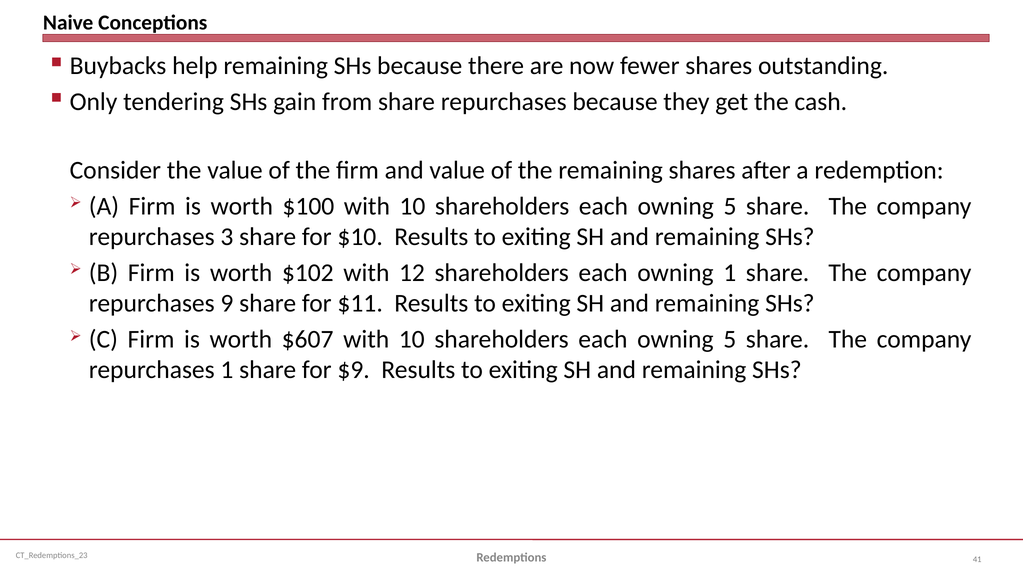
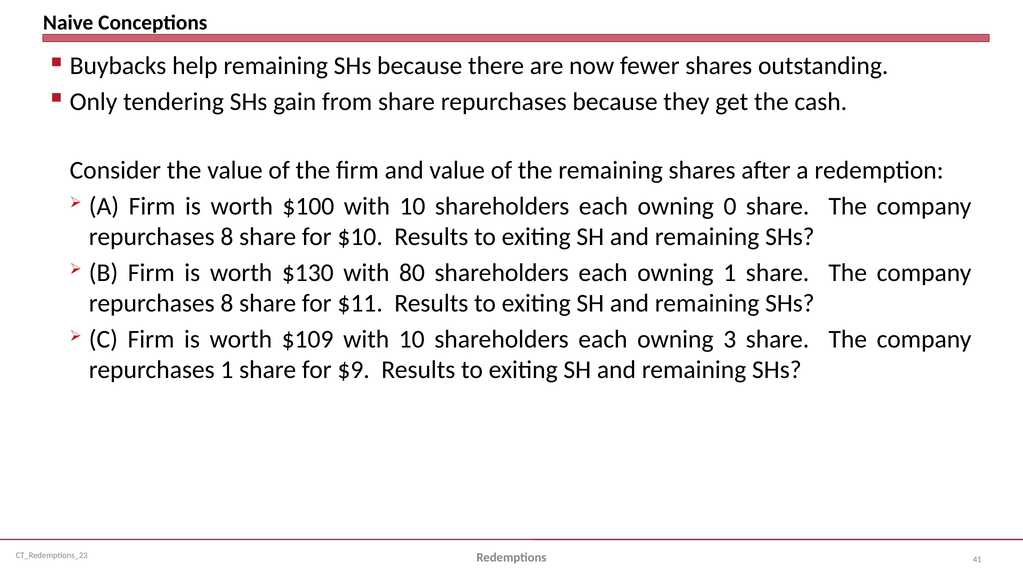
5: 5 -> 0 (730, 206)
3: 3 -> 8 (227, 237)
$102: $102 -> $130 (308, 272)
12: 12 -> 80 (412, 272)
9: 9 -> 8 (227, 303)
$607: $607 -> $109 (308, 339)
5: 5 -> 3 (730, 339)
